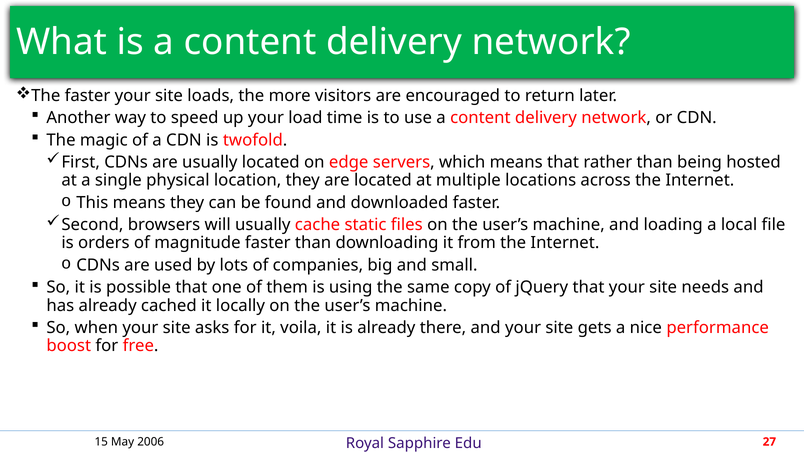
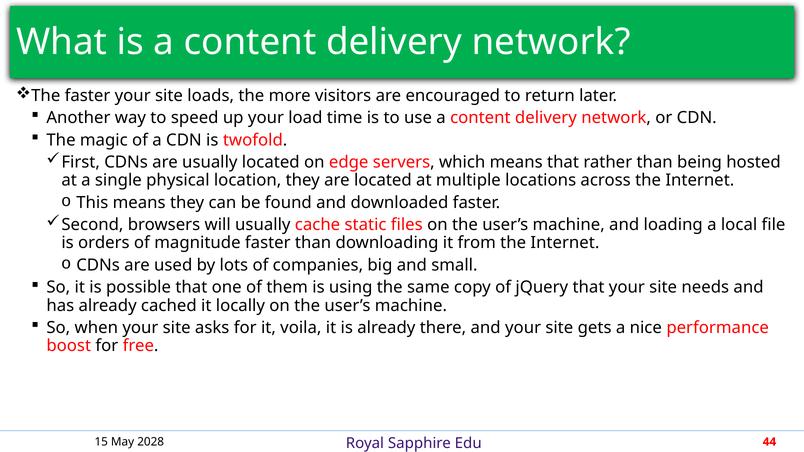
2006: 2006 -> 2028 (151, 442)
27: 27 -> 44 (769, 442)
